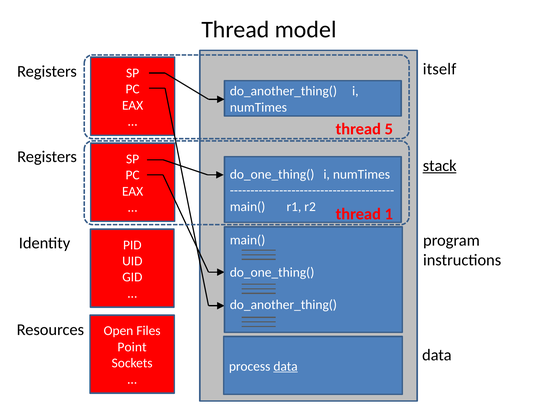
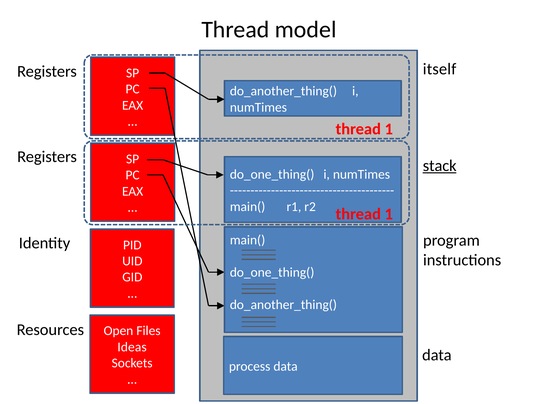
5: 5 -> 1 (389, 129)
Point: Point -> Ideas (132, 347)
data underline: present -> none (286, 366)
